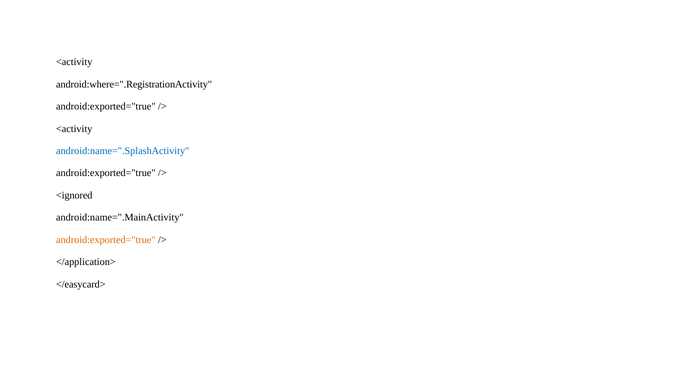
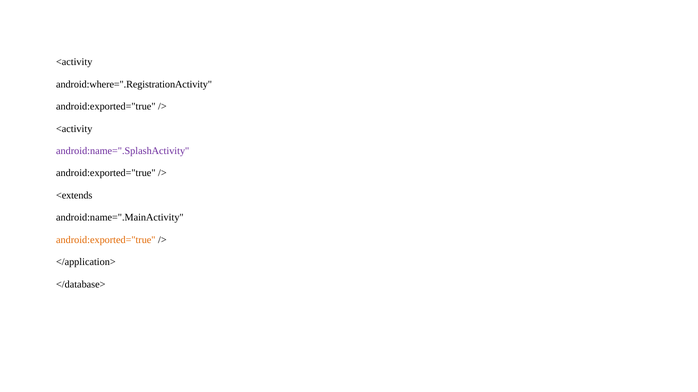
android:name=".SplashActivity colour: blue -> purple (123, 151)
<ignored: <ignored -> <extends (74, 196)
</easycard>: </easycard> -> </database> (81, 285)
